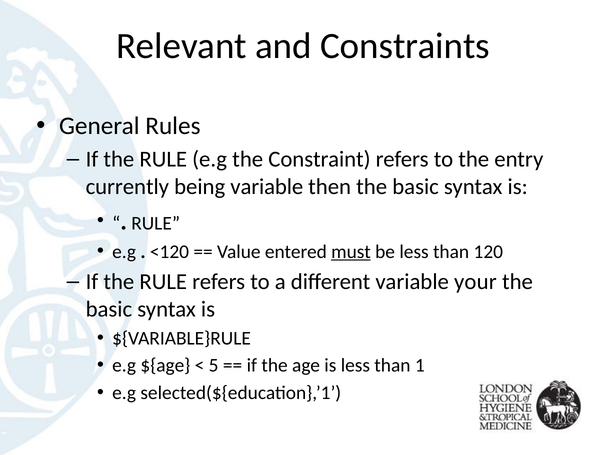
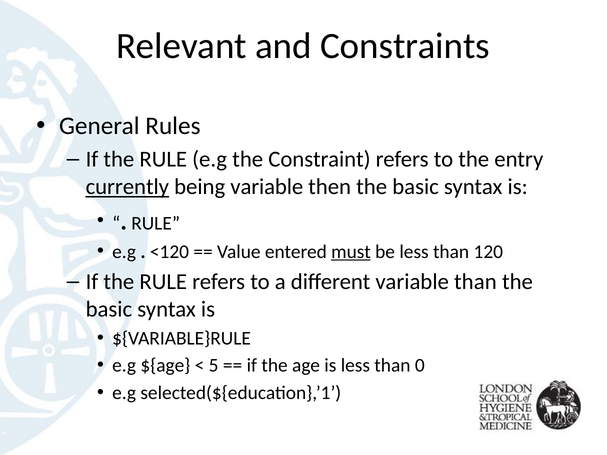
currently underline: none -> present (127, 187)
variable your: your -> than (475, 282)
1: 1 -> 0 (420, 366)
